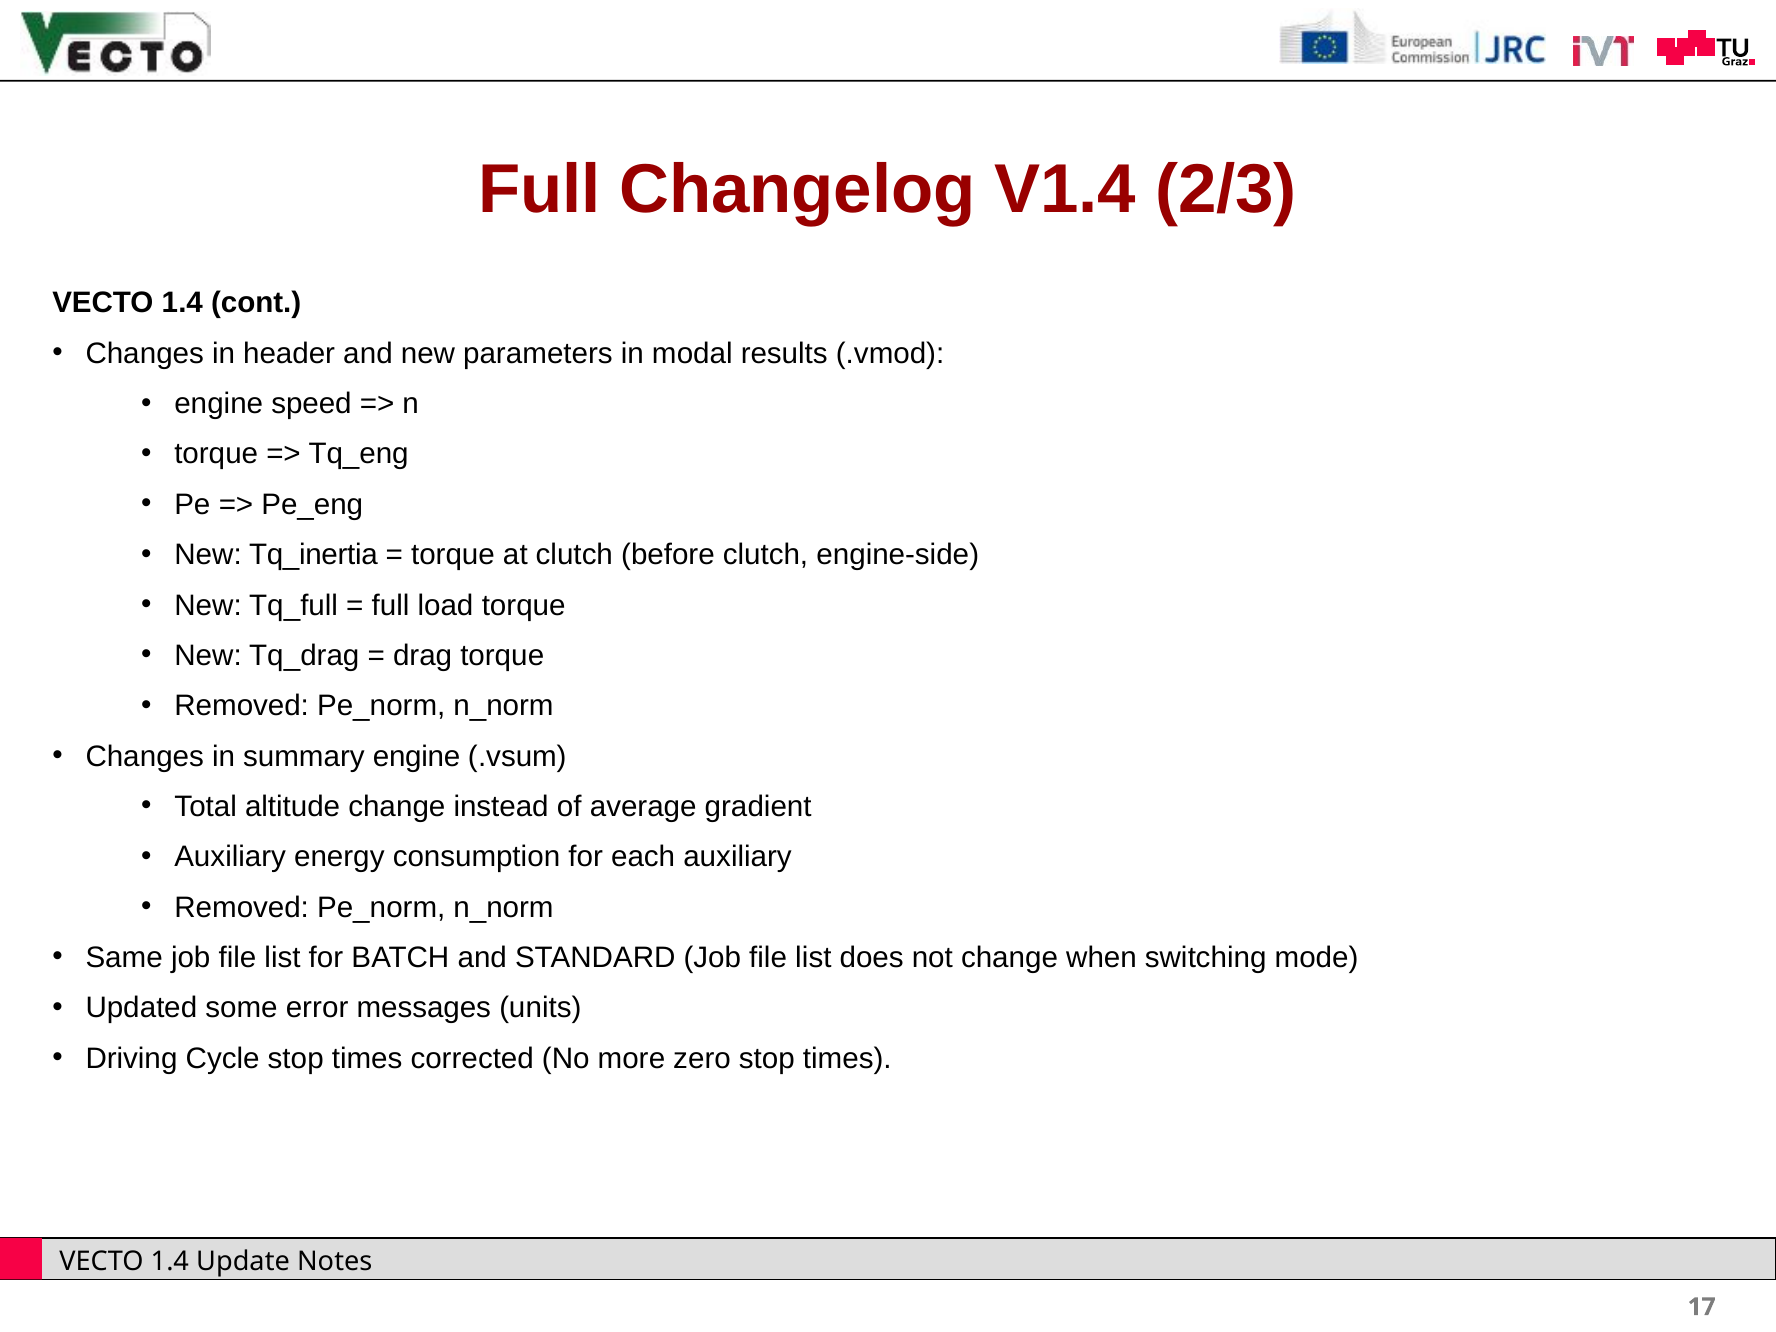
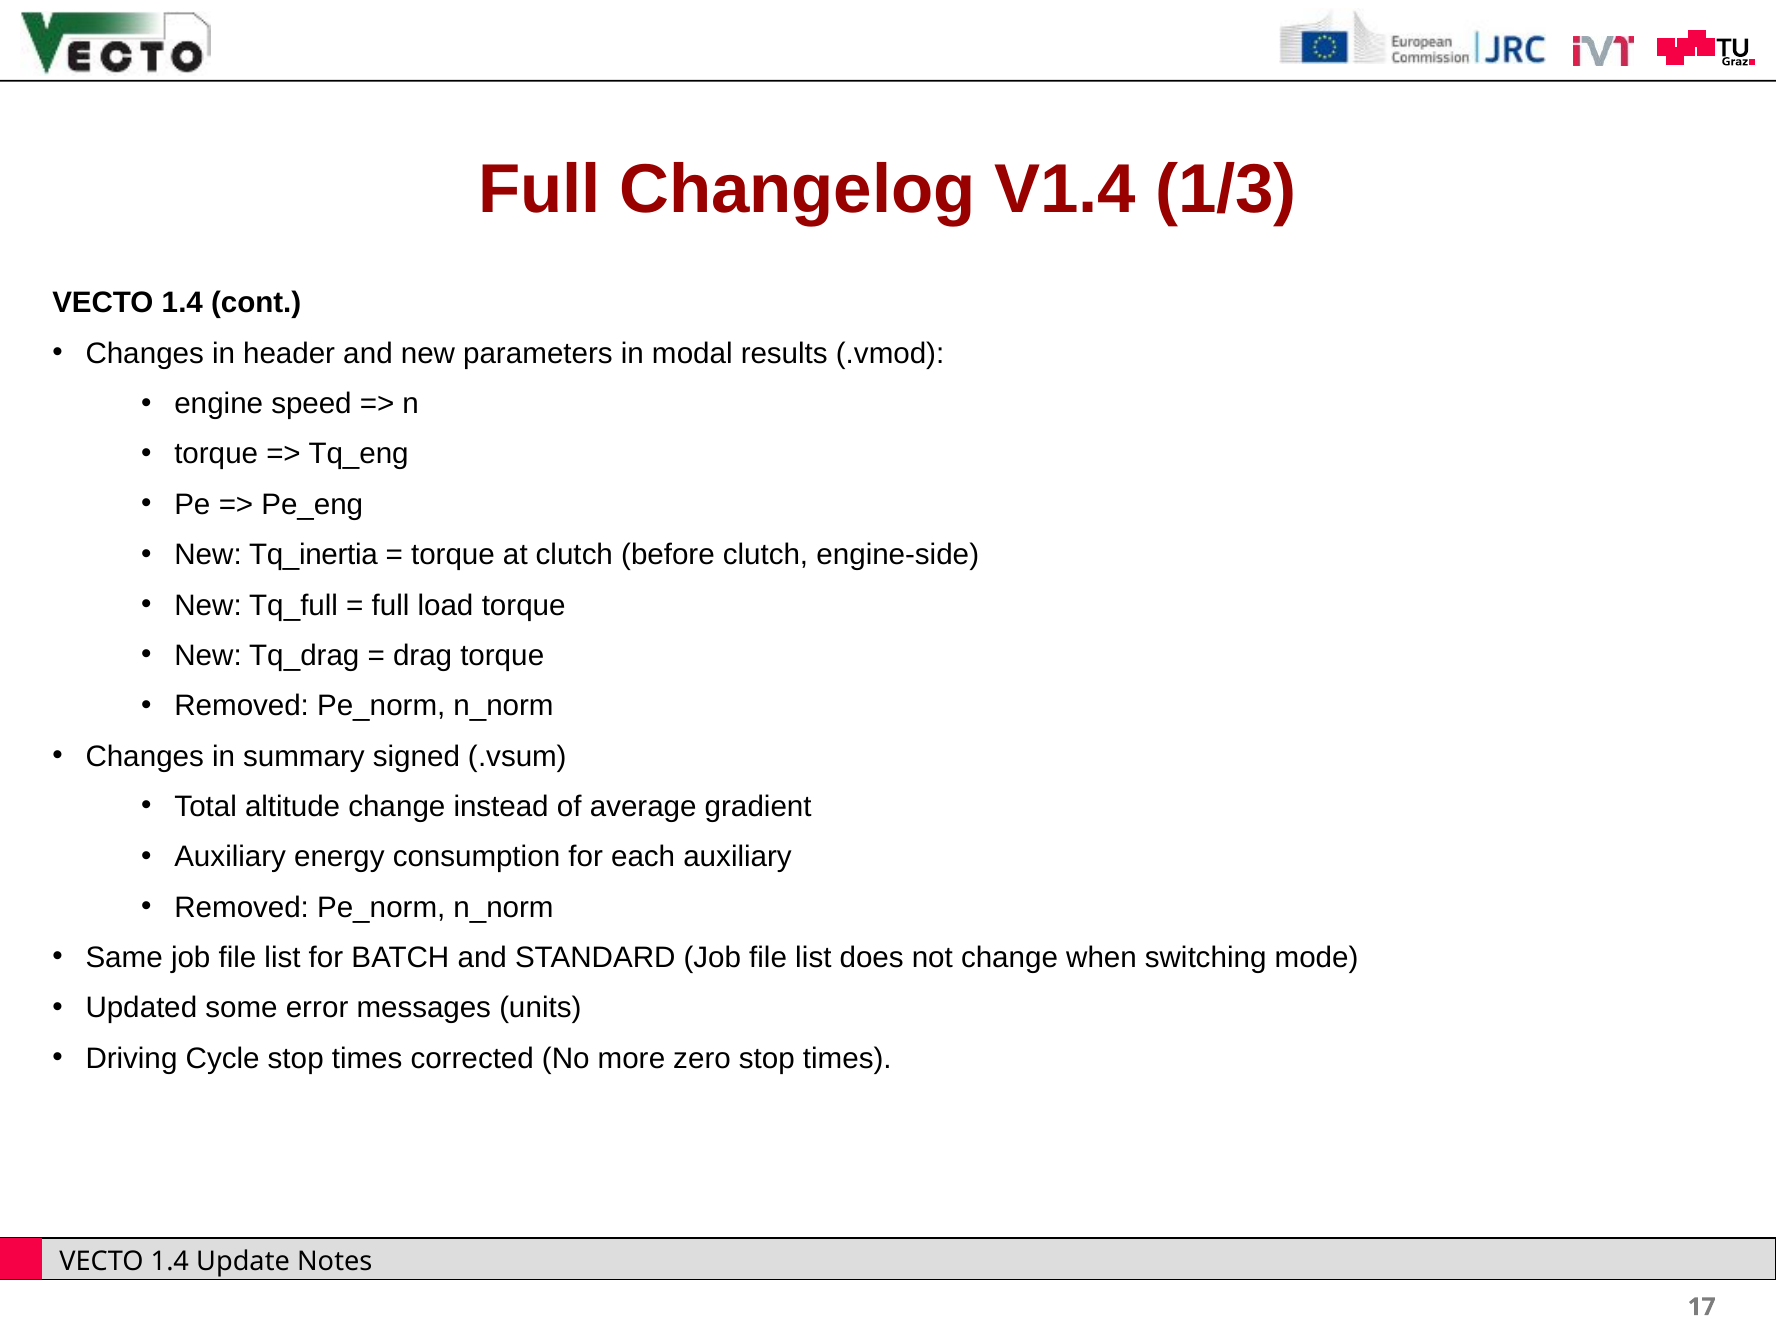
2/3: 2/3 -> 1/3 (1226, 190)
summary engine: engine -> signed (416, 756)
